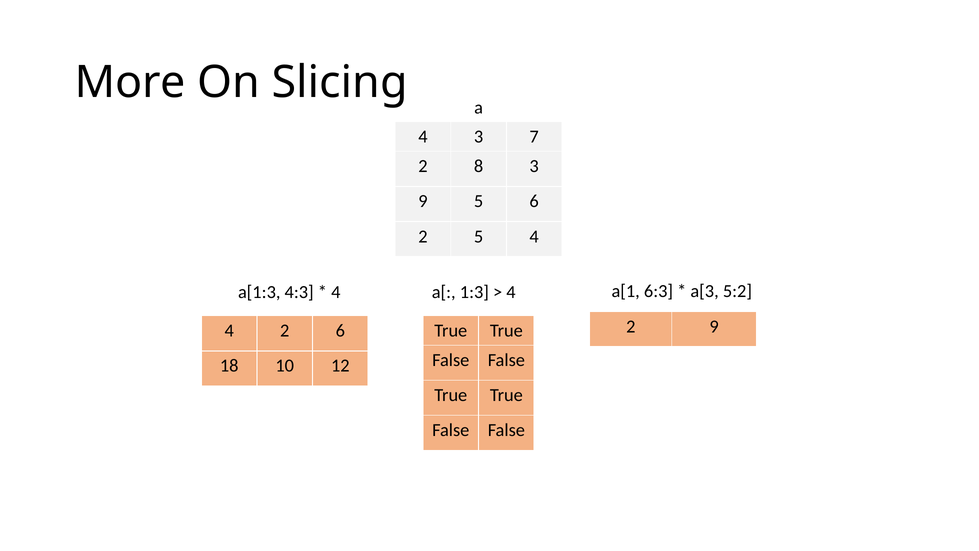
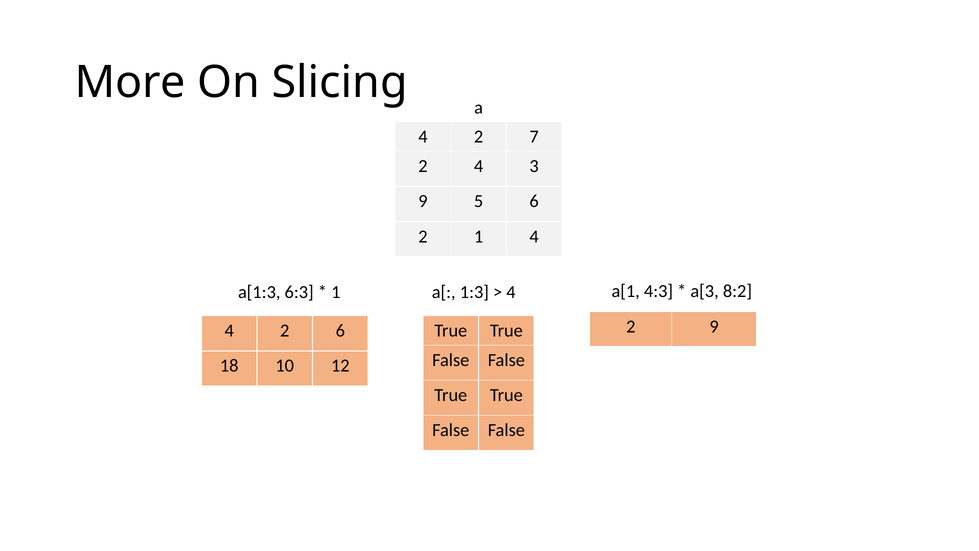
3: 3 -> 2 (479, 137)
2 8: 8 -> 4 (479, 166)
2 5: 5 -> 1 (479, 236)
6:3: 6:3 -> 4:3 (659, 291)
5:2: 5:2 -> 8:2 (737, 291)
4:3: 4:3 -> 6:3 (299, 292)
4: 4 -> 1 (336, 292)
